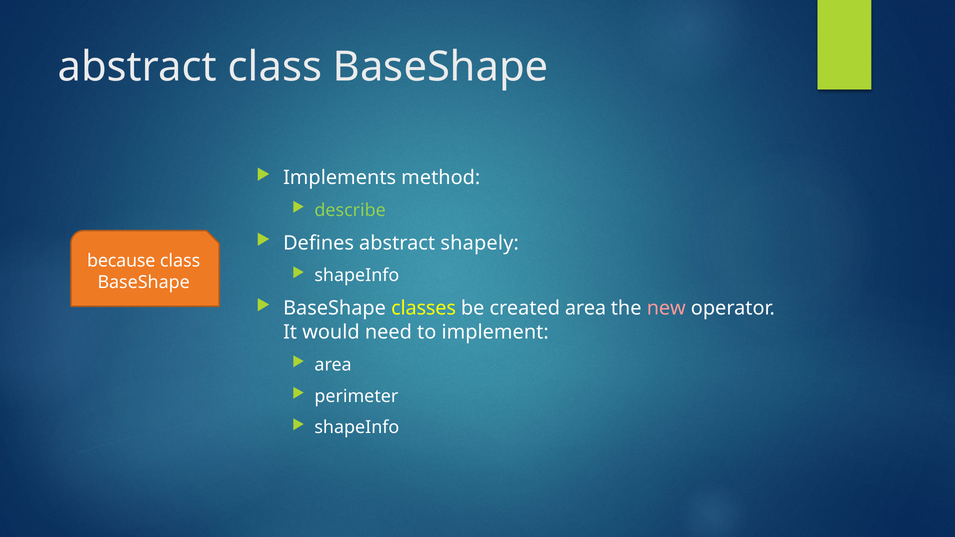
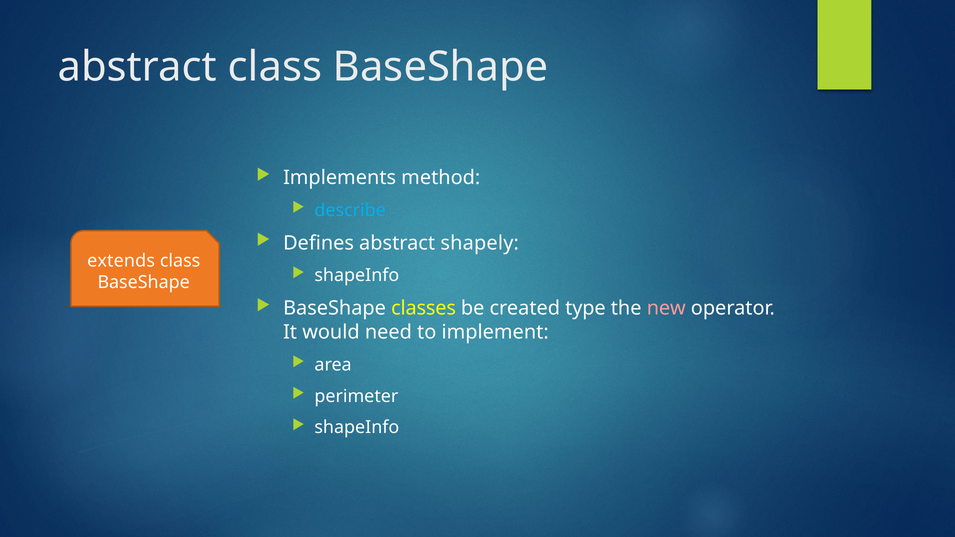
describe colour: light green -> light blue (350, 210)
because: because -> extends (121, 261)
created area: area -> type (585, 308)
